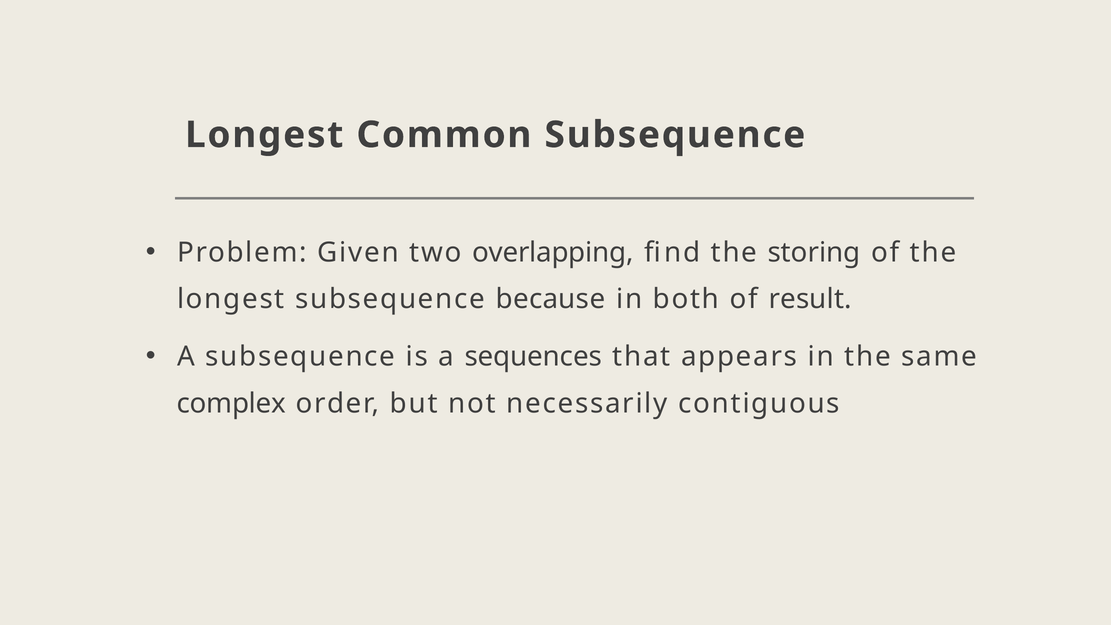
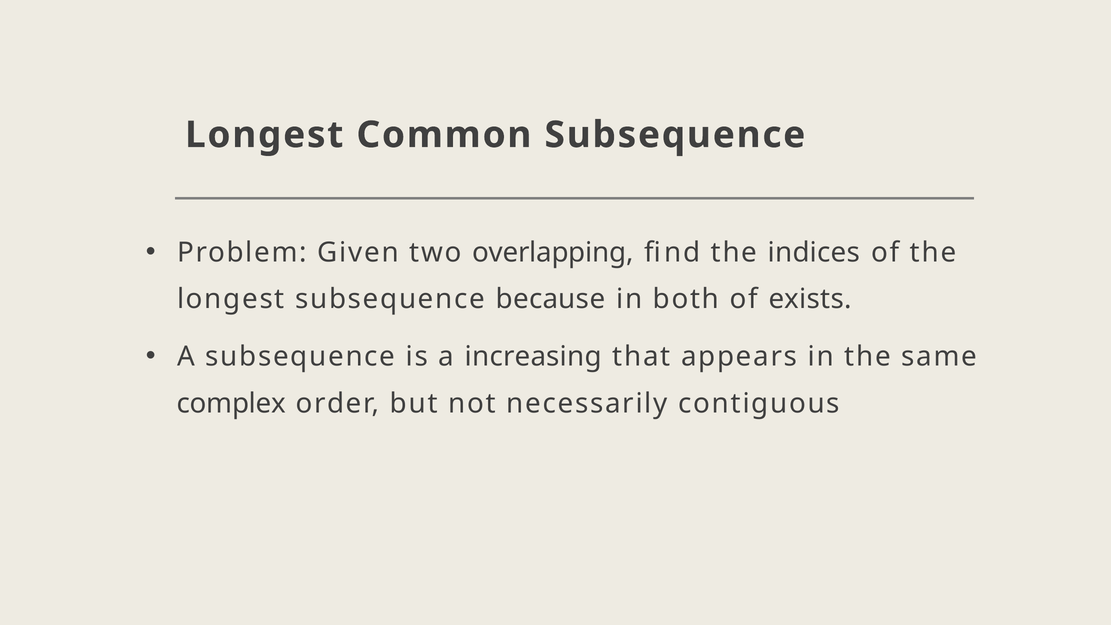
storing: storing -> indices (814, 253)
result: result -> exists (810, 299)
sequences: sequences -> increasing (533, 357)
